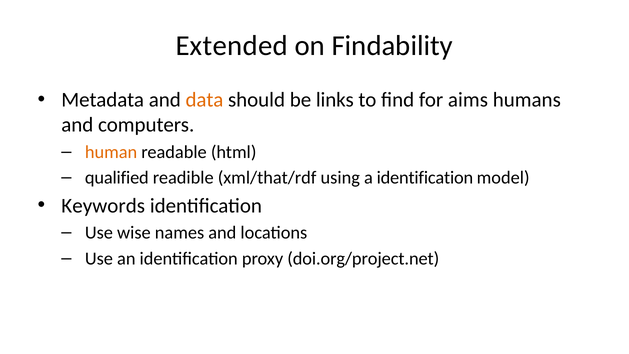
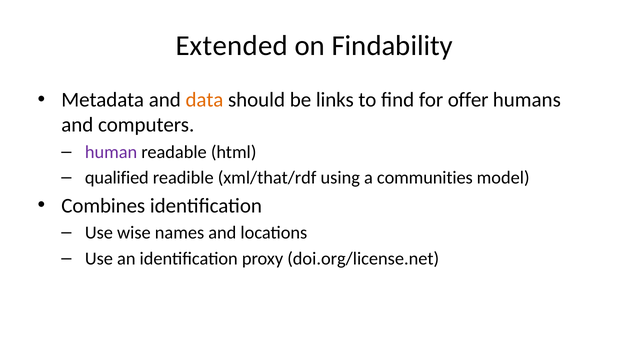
aims: aims -> offer (468, 100)
human colour: orange -> purple (111, 152)
a identification: identification -> communities (425, 178)
Keywords: Keywords -> Combines (103, 206)
doi.org/project.net: doi.org/project.net -> doi.org/license.net (363, 258)
